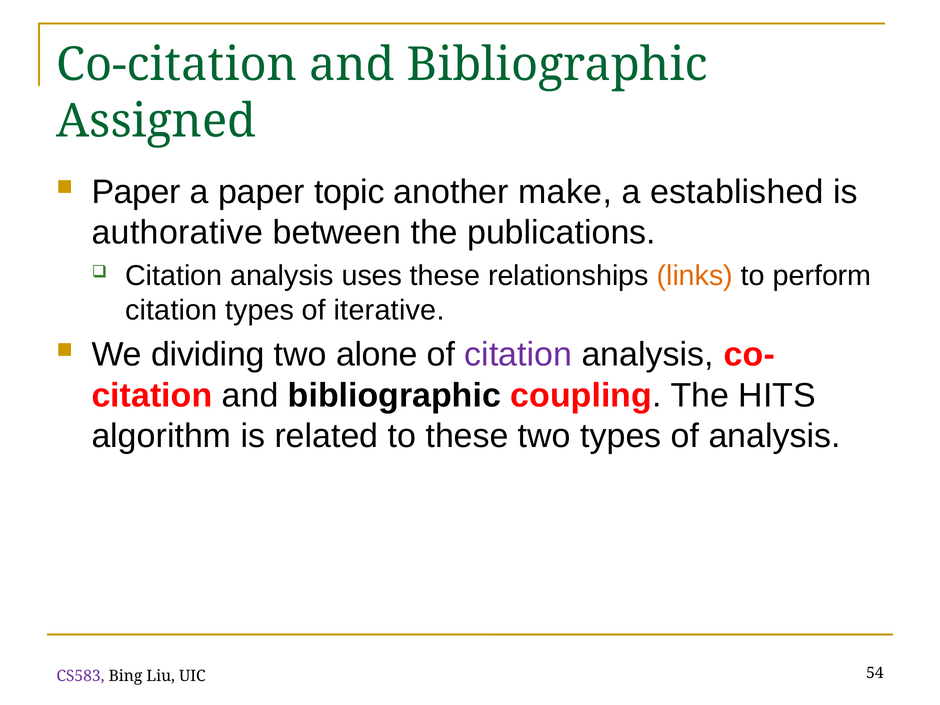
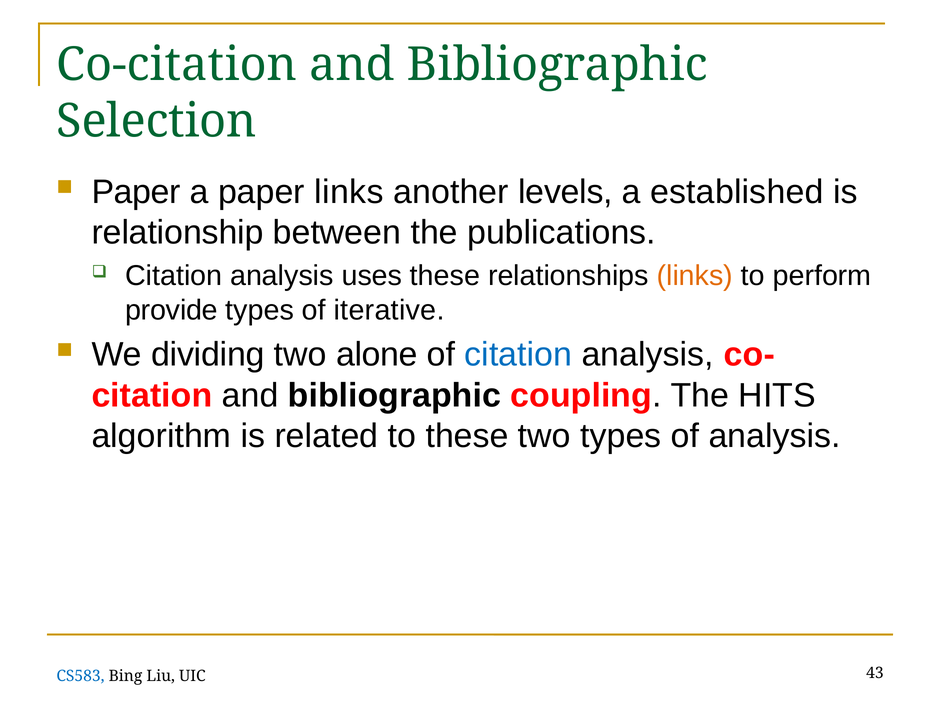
Assigned: Assigned -> Selection (156, 121)
paper topic: topic -> links (349, 192)
make: make -> levels (565, 192)
authorative: authorative -> relationship (178, 233)
citation: citation -> provide (172, 310)
citation colour: purple -> blue (518, 355)
CS583 colour: purple -> blue (80, 676)
54: 54 -> 43 (875, 673)
